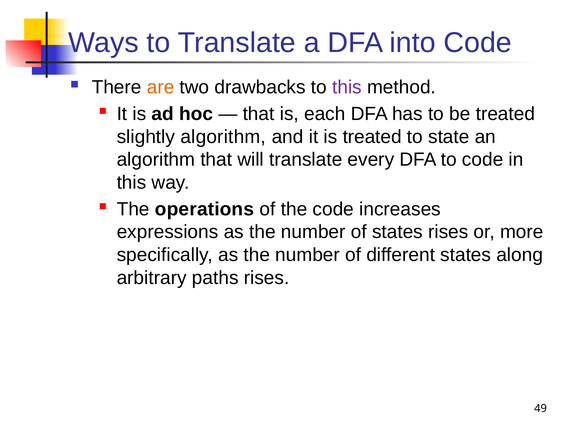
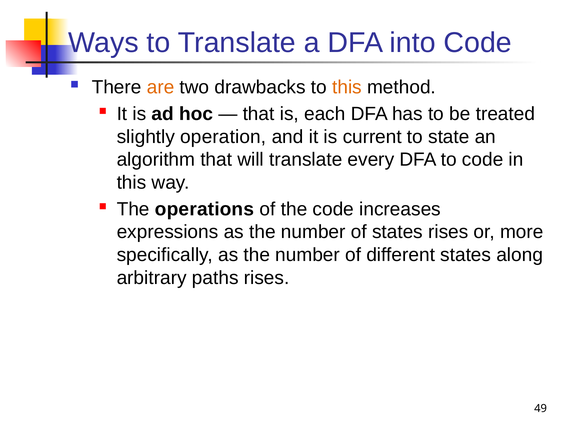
this colour: purple -> orange (347, 87)
slightly algorithm: algorithm -> operation (223, 137)
is treated: treated -> current (372, 137)
